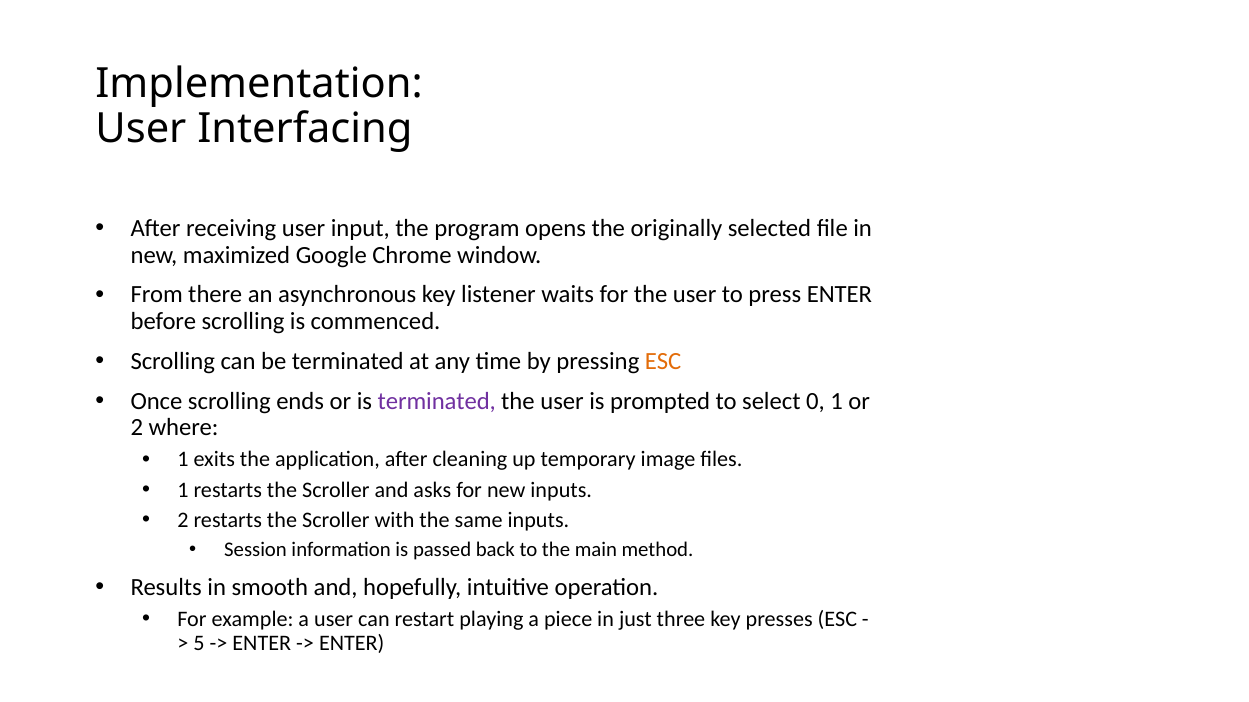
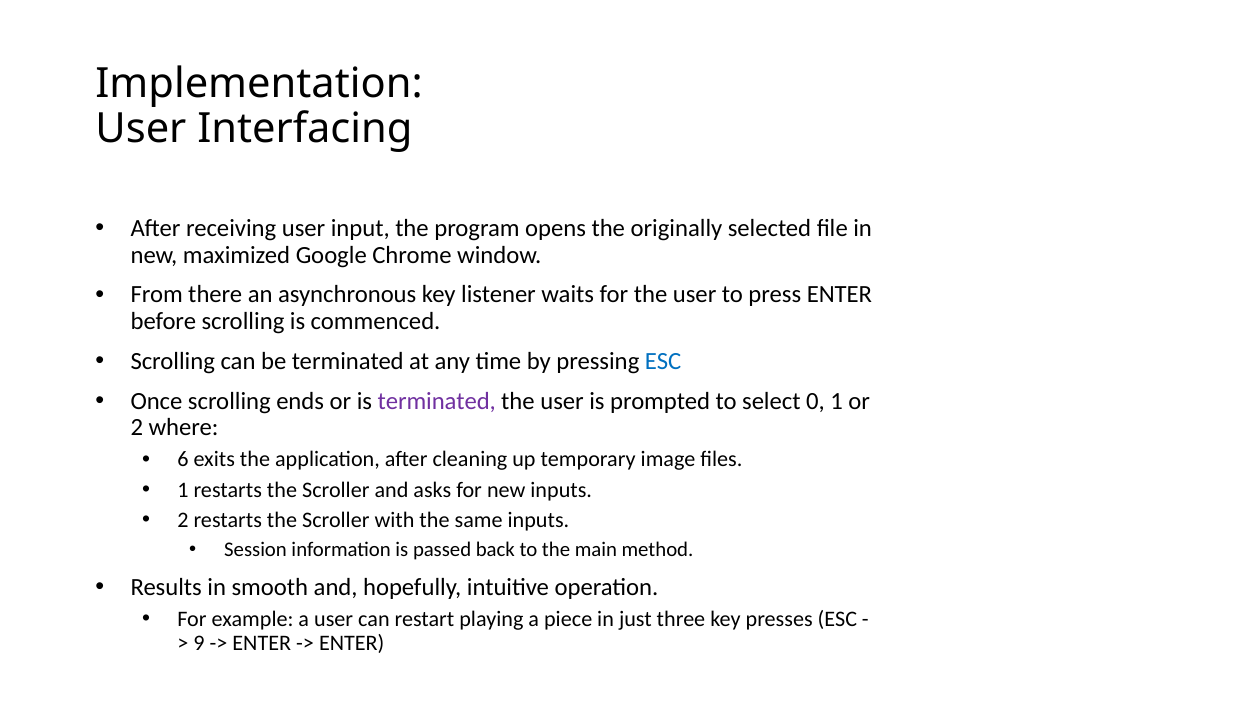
ESC colour: orange -> blue (663, 361)
1: 1 -> 6 (183, 460)
5: 5 -> 9 (199, 643)
